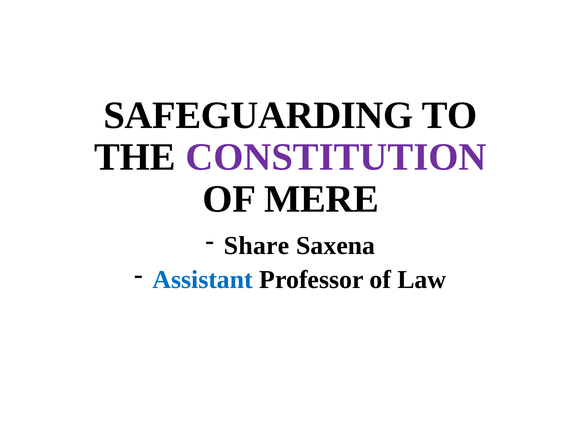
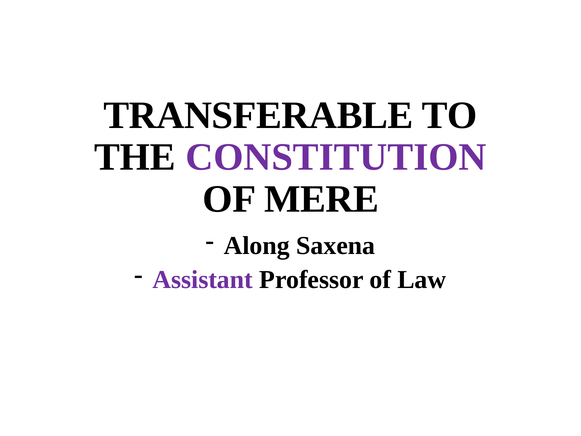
SAFEGUARDING: SAFEGUARDING -> TRANSFERABLE (258, 115)
Share: Share -> Along (257, 246)
Assistant colour: blue -> purple (203, 280)
